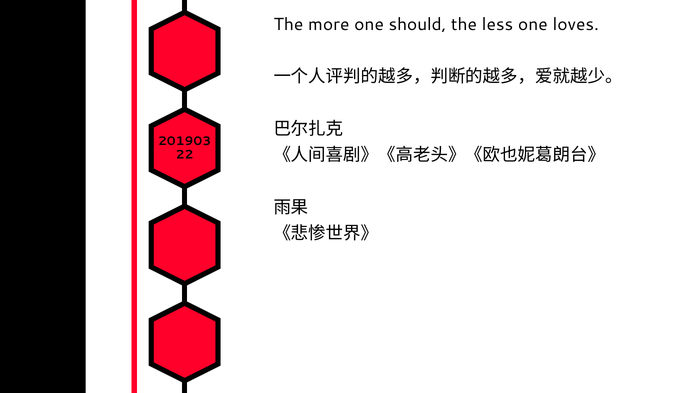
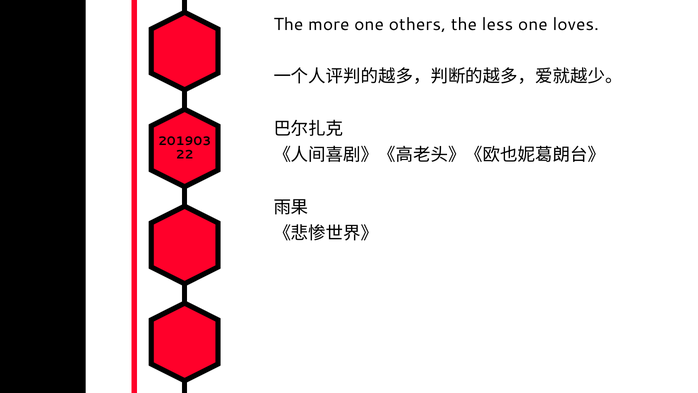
should: should -> others (417, 24)
